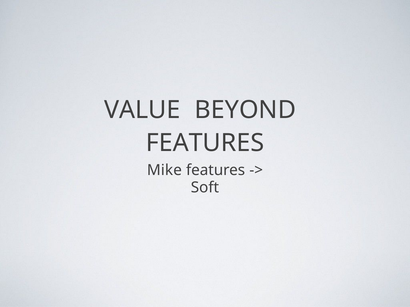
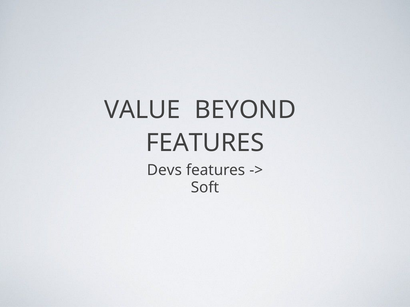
Mike: Mike -> Devs (164, 170)
